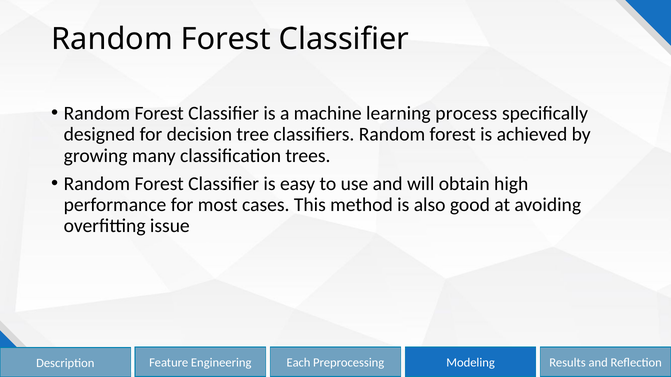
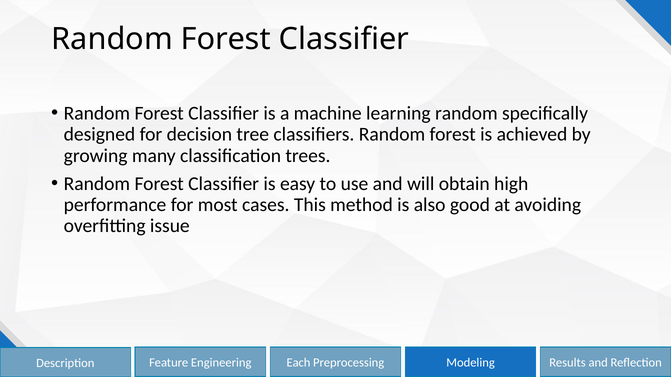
learning process: process -> random (466, 113)
